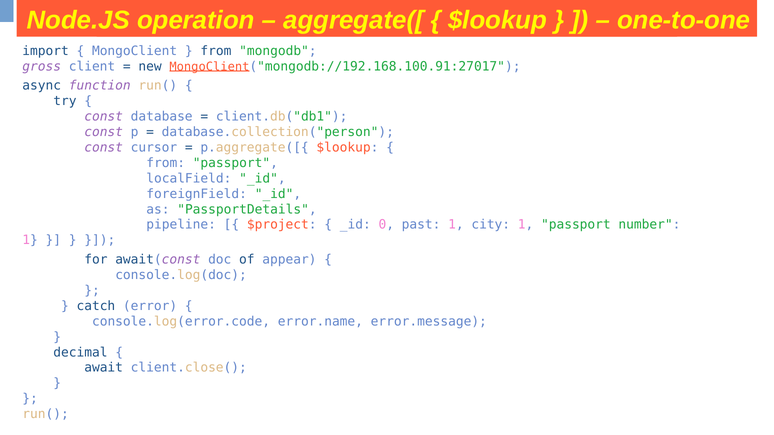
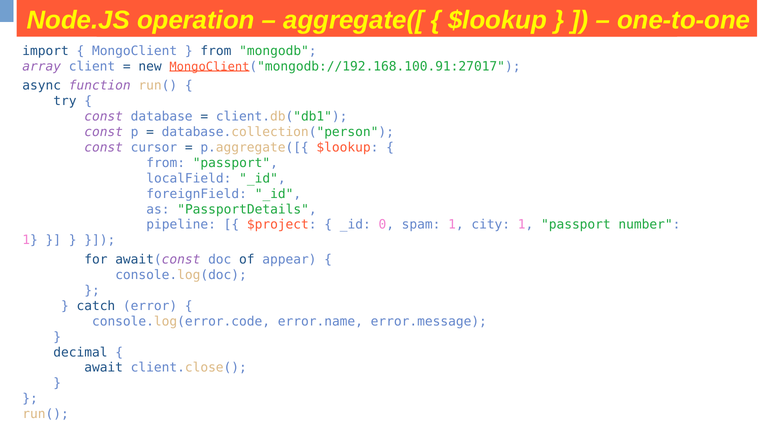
gross: gross -> array (42, 66)
past: past -> spam (421, 225)
